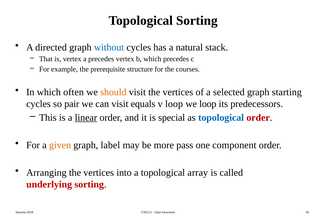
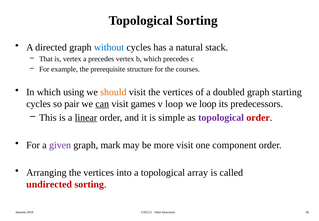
often: often -> using (74, 92)
selected: selected -> doubled (229, 92)
can underline: none -> present (102, 104)
equals: equals -> games (143, 104)
special: special -> simple (172, 117)
topological colour: blue -> purple (221, 117)
given colour: orange -> purple (60, 145)
label: label -> mark (110, 145)
more pass: pass -> visit (185, 145)
underlying: underlying -> undirected (49, 184)
